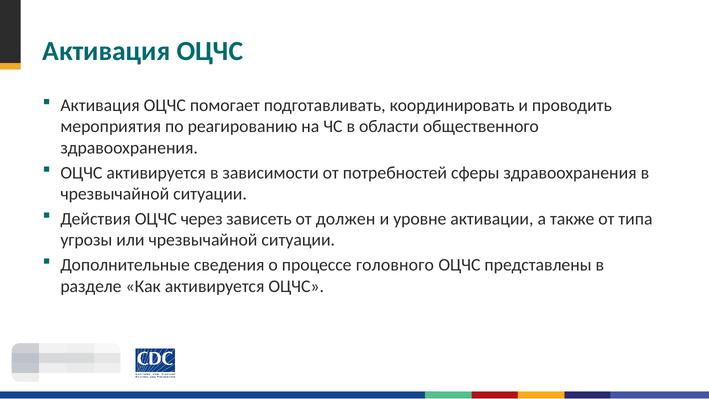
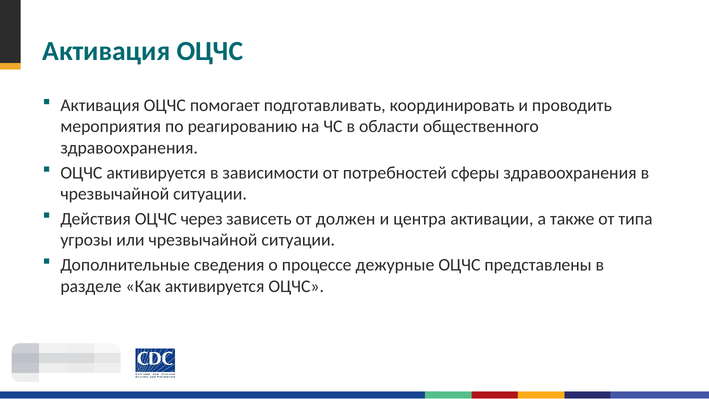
уровне: уровне -> центра (420, 219)
головного: головного -> дежурные (395, 265)
